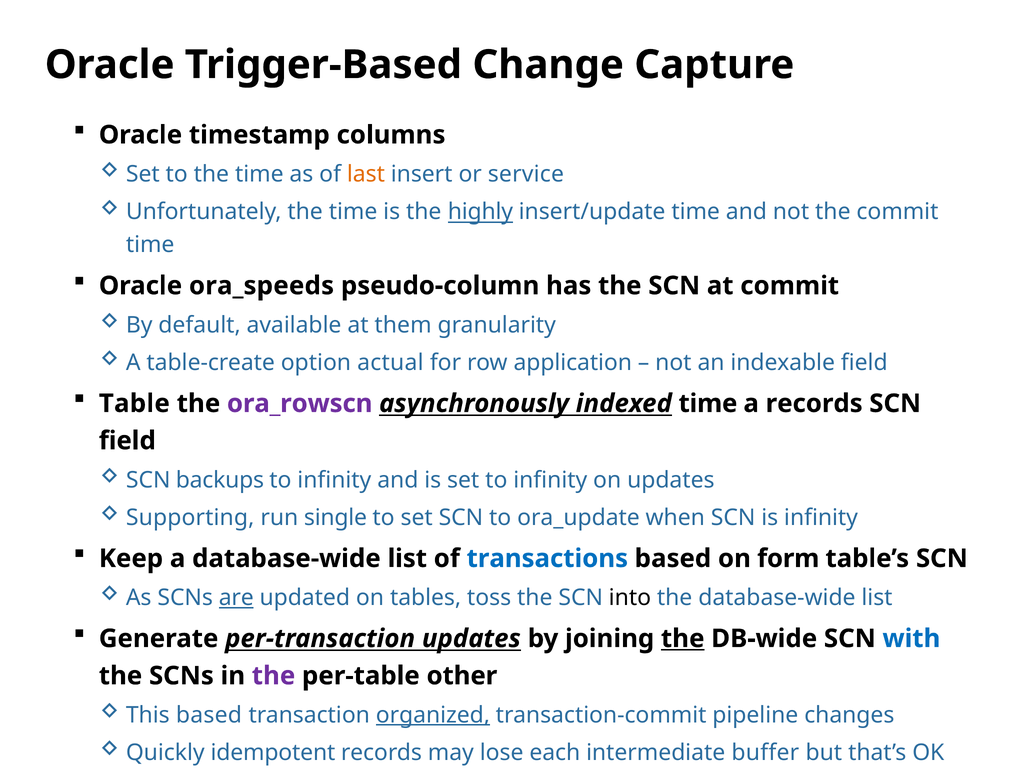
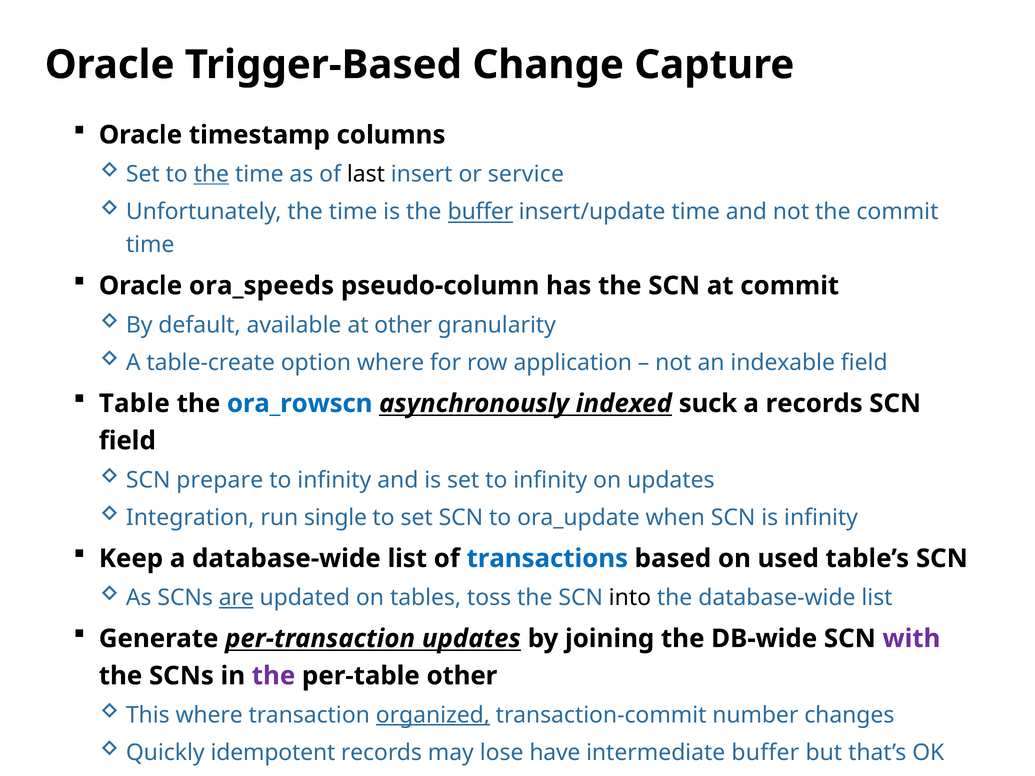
the underline: none -> present (211, 174)
last colour: orange -> black (366, 174)
the highly: highly -> buffer (480, 212)
at them: them -> other (403, 325)
option actual: actual -> where (391, 363)
ora_rowscn colour: purple -> blue (300, 404)
indexed time: time -> suck (708, 404)
backups: backups -> prepare (220, 480)
Supporting: Supporting -> Integration (190, 518)
form: form -> used (788, 559)
the underline: present -> none (683, 639)
with colour: blue -> purple (911, 639)
This based: based -> where (209, 715)
pipeline: pipeline -> number (755, 715)
lose each: each -> have (555, 753)
